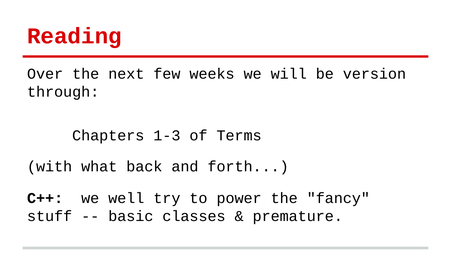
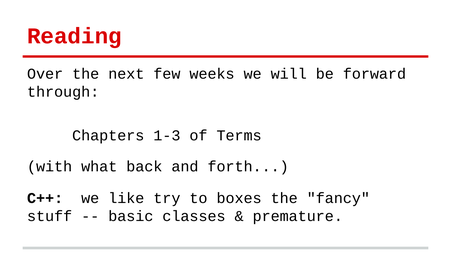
version: version -> forward (374, 74)
well: well -> like (126, 198)
power: power -> boxes (239, 198)
